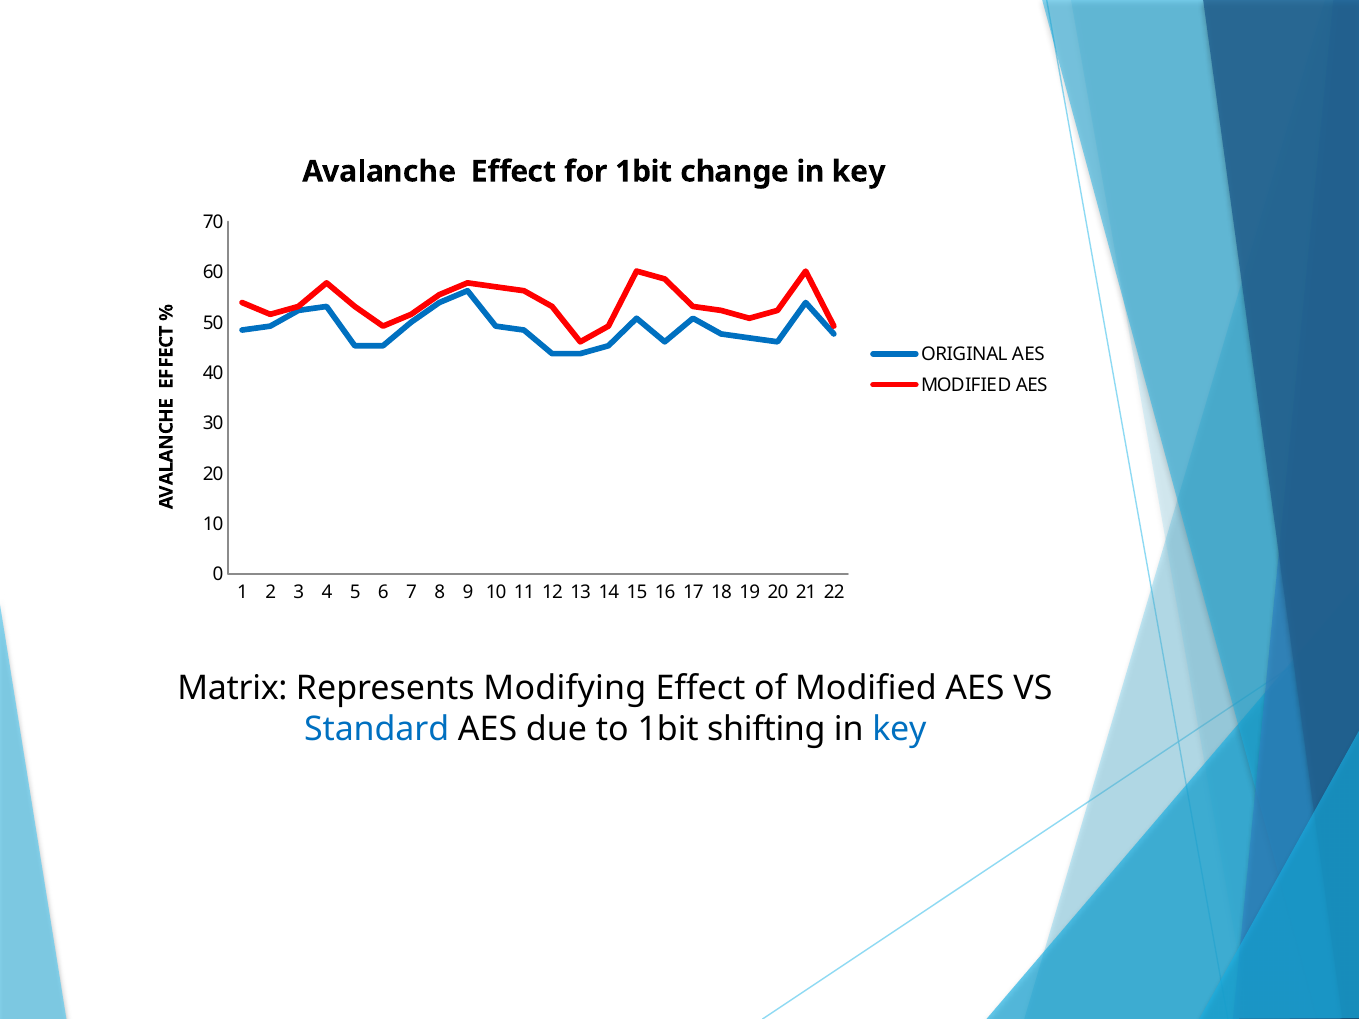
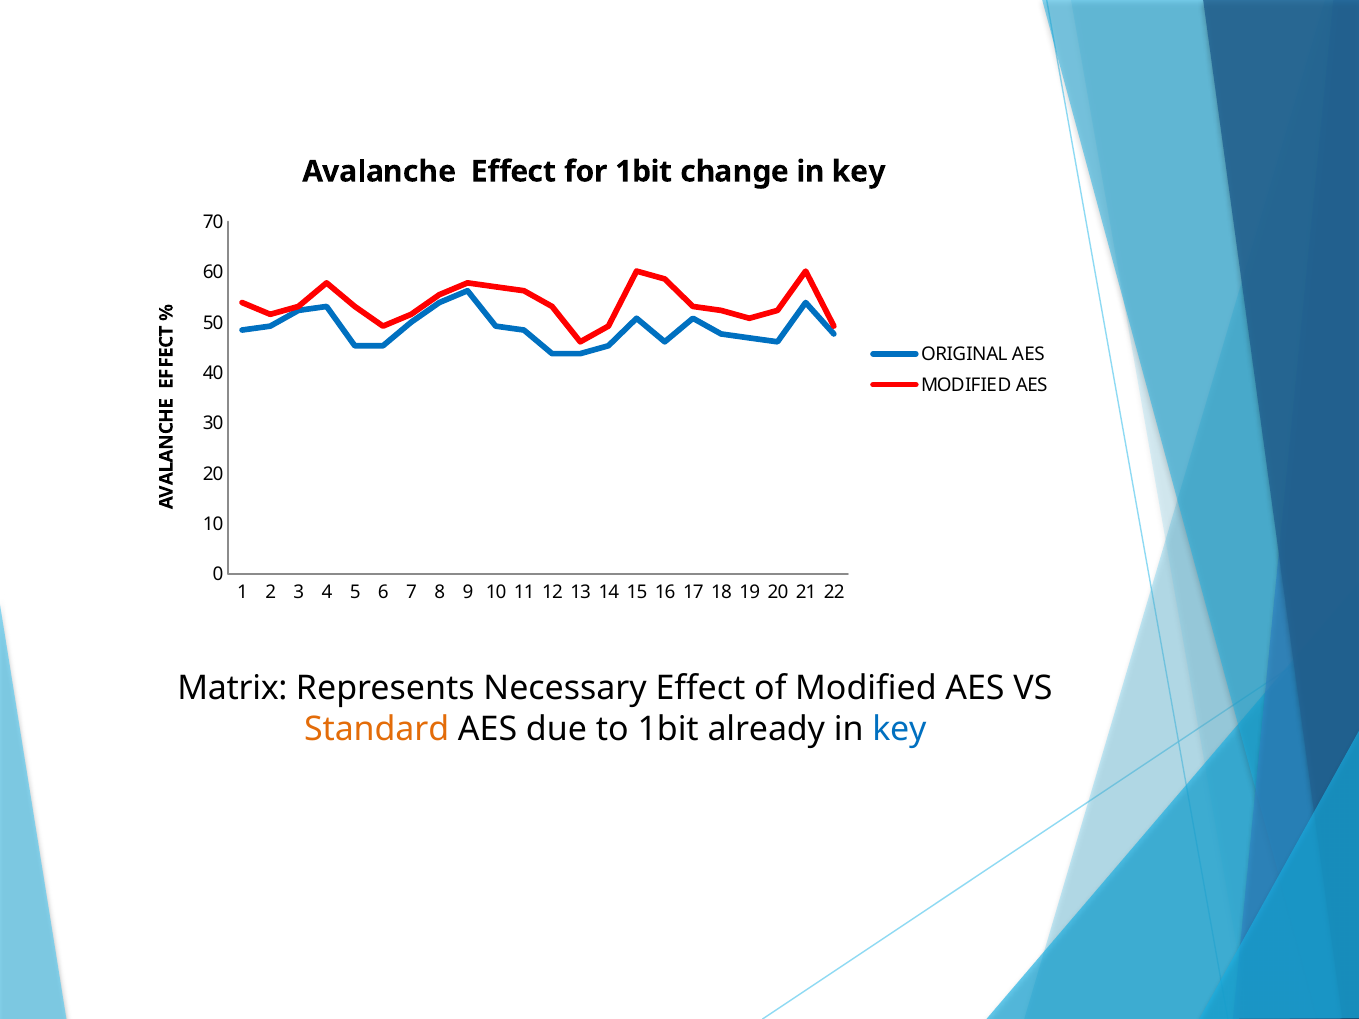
Modifying: Modifying -> Necessary (565, 689)
Standard colour: blue -> orange (377, 730)
shifting: shifting -> already (766, 730)
